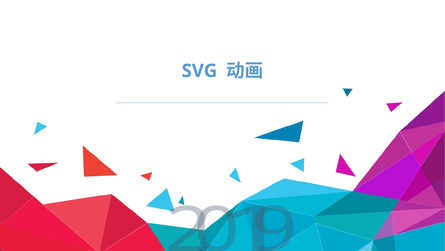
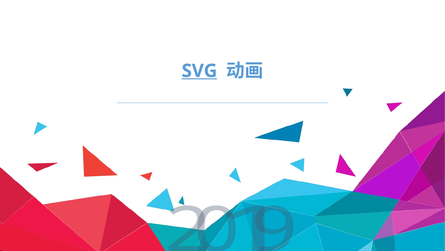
SVG underline: none -> present (199, 71)
